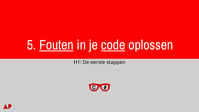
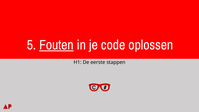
code underline: present -> none (113, 45)
